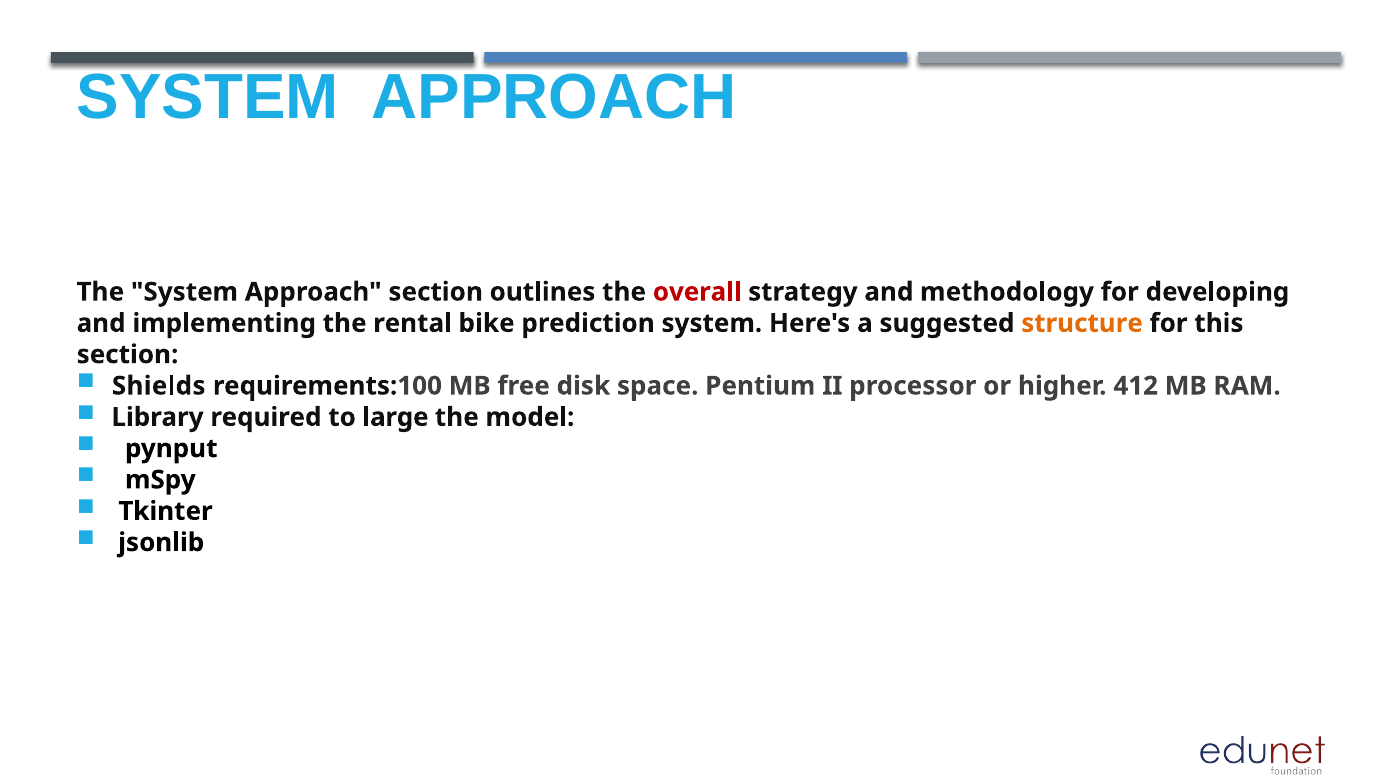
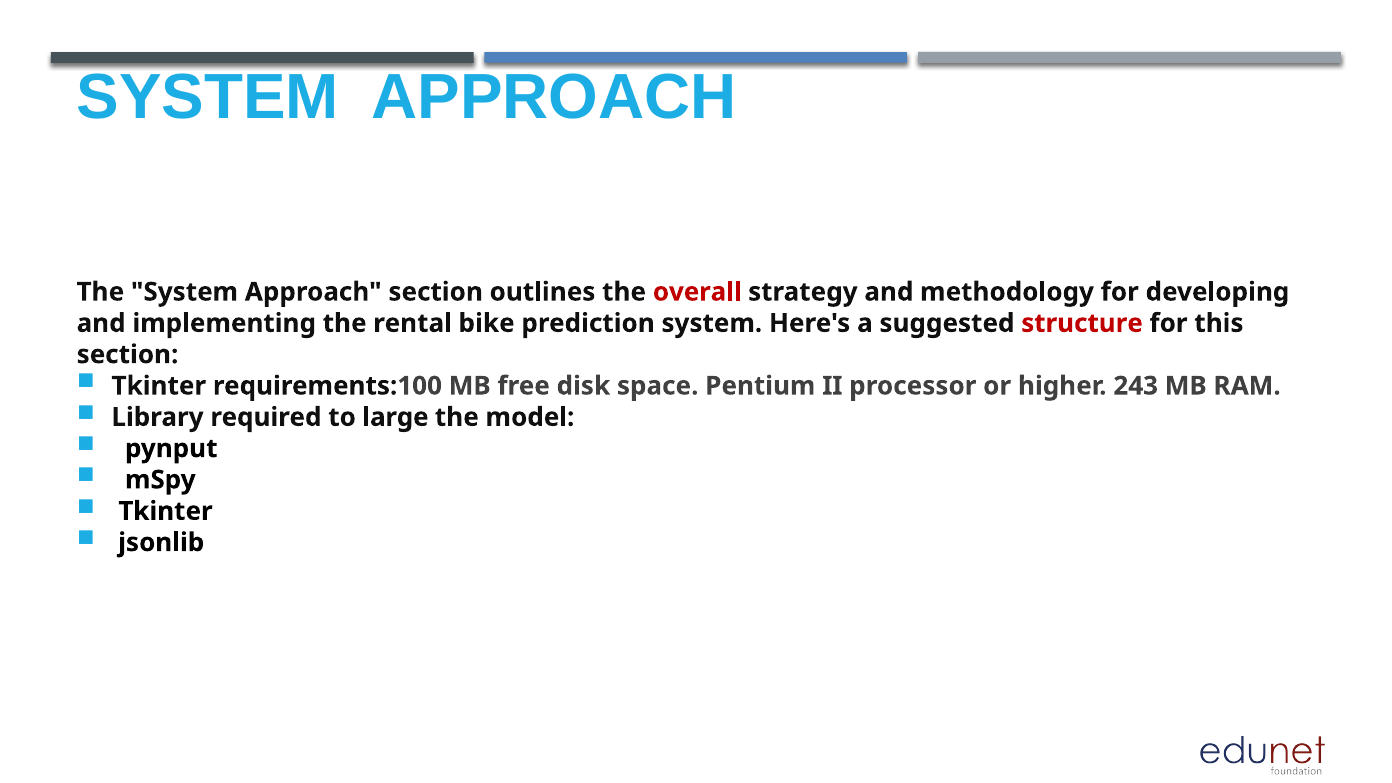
structure colour: orange -> red (1082, 323)
Shields: Shields -> Tkinter (159, 386)
412: 412 -> 243 (1136, 386)
